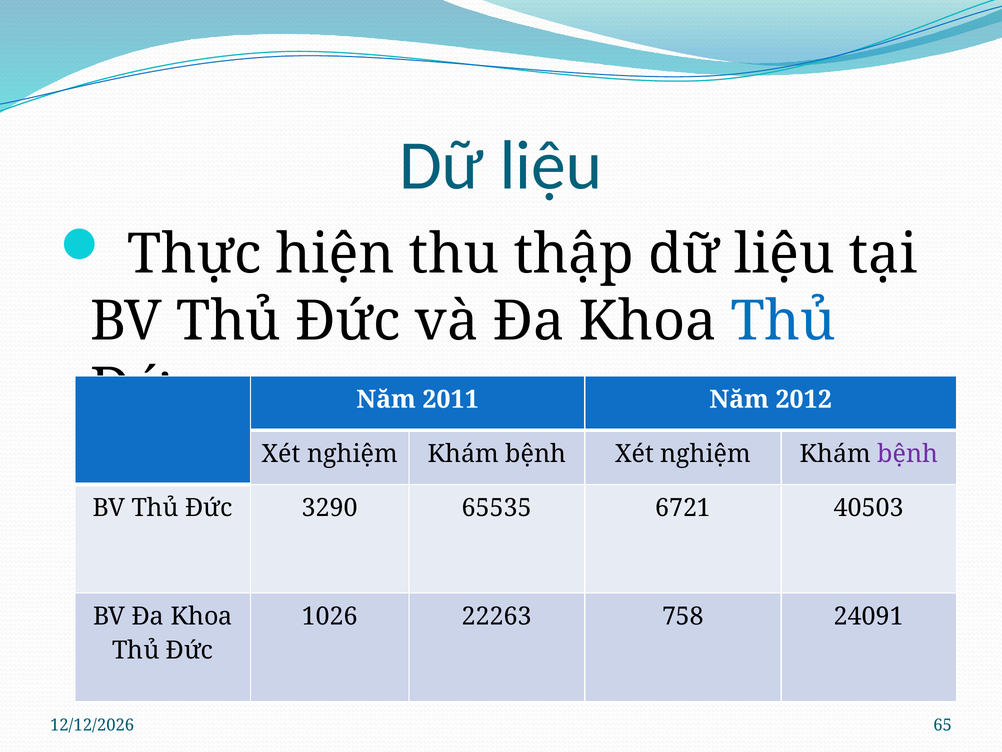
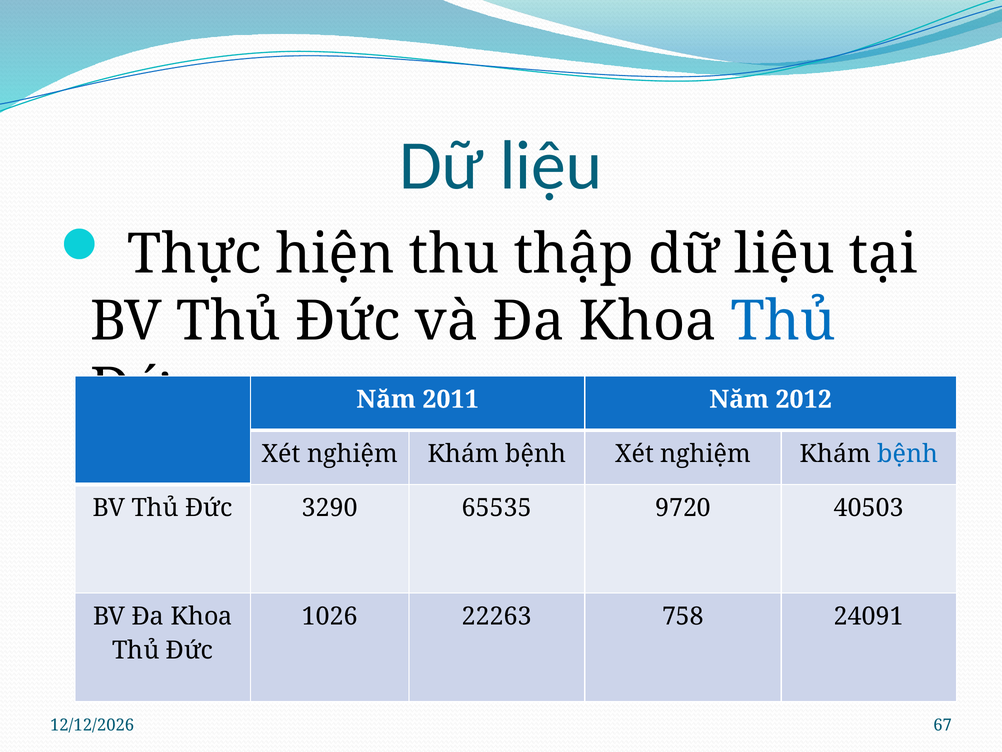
bệnh colour: purple -> blue (908, 453)
6721: 6721 -> 9720 (683, 508)
65: 65 -> 67 (943, 725)
